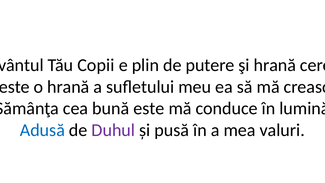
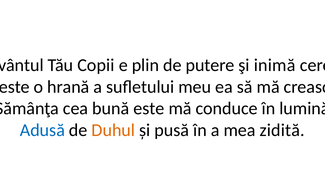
şi hrană: hrană -> inimă (275, 65)
Duhul colour: purple -> orange (113, 130)
valuri: valuri -> zidită (282, 130)
